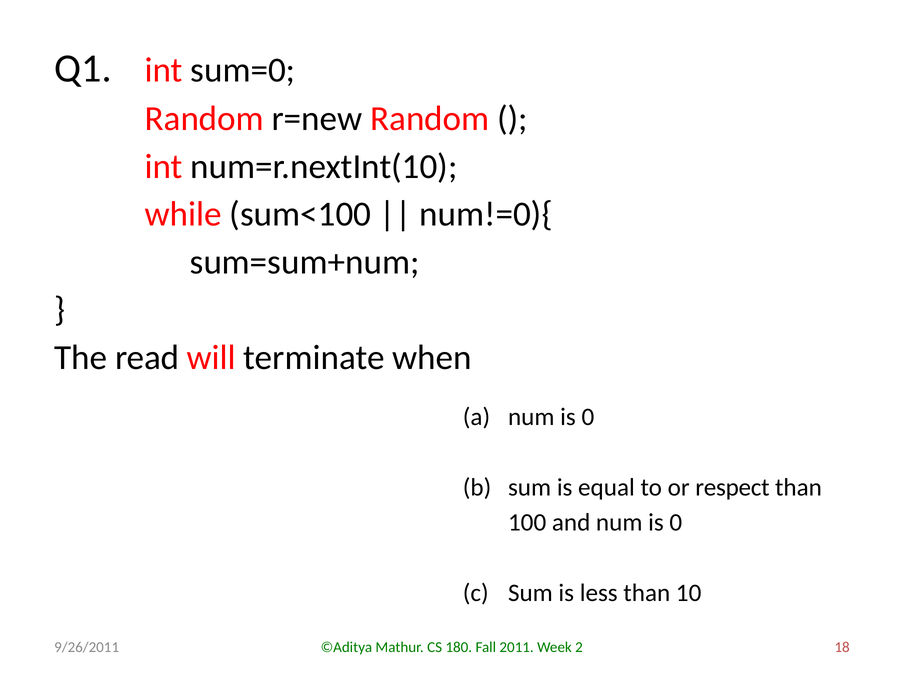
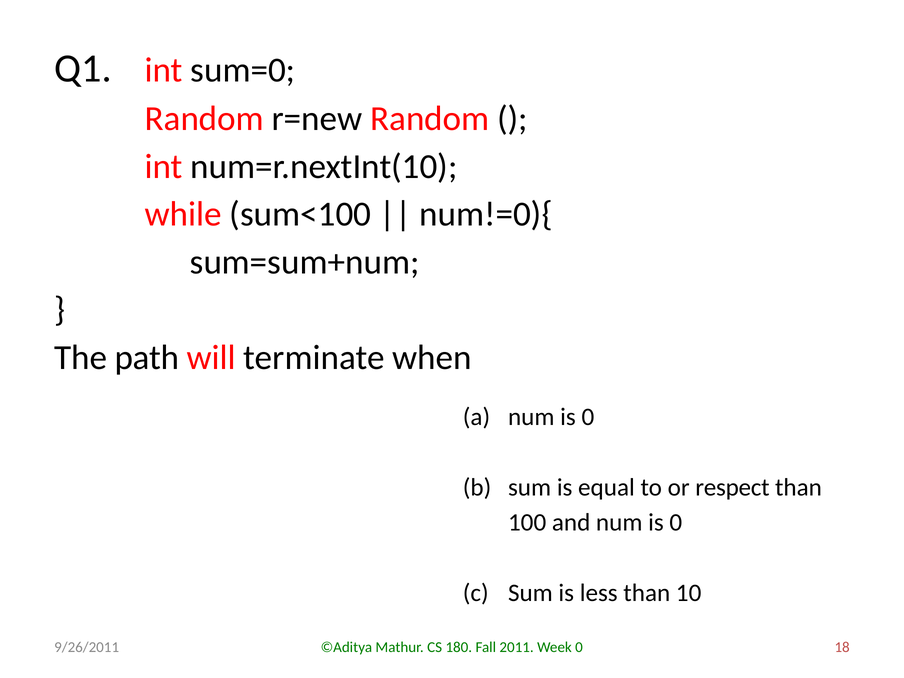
read: read -> path (147, 357)
Week 2: 2 -> 0 (579, 647)
